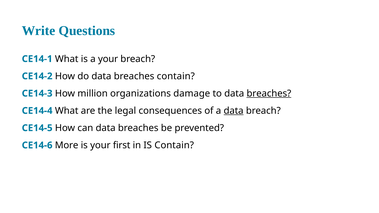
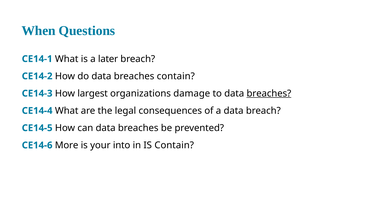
Write: Write -> When (39, 31)
a your: your -> later (108, 59)
million: million -> largest (93, 94)
data underline: present -> none (234, 111)
first: first -> into (122, 145)
